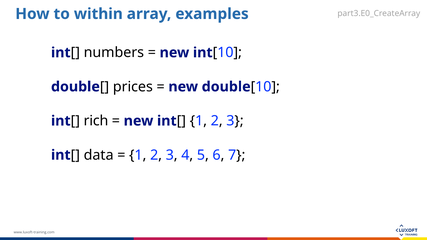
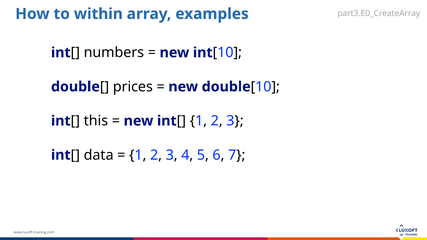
rich: rich -> this (96, 121)
